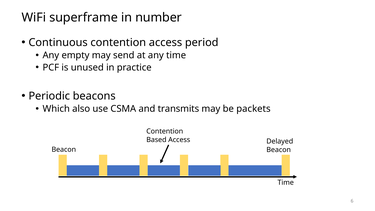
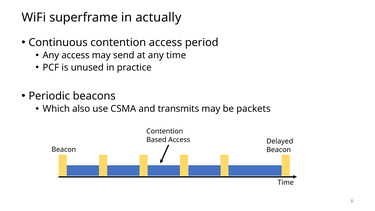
number: number -> actually (158, 17)
Any empty: empty -> access (76, 55)
